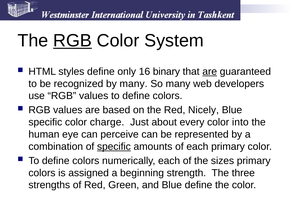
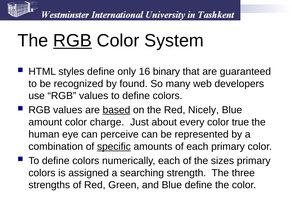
are underline: present -> none (210, 72)
by many: many -> found (134, 84)
based underline: none -> present (116, 110)
specific: specific -> amount (45, 122)
into: into -> true (240, 122)
beginning: beginning -> searching (142, 173)
